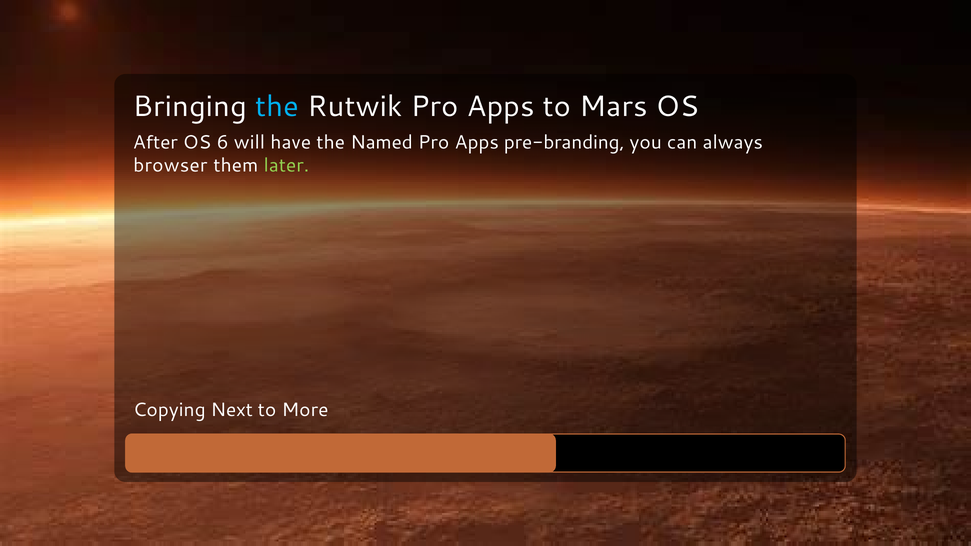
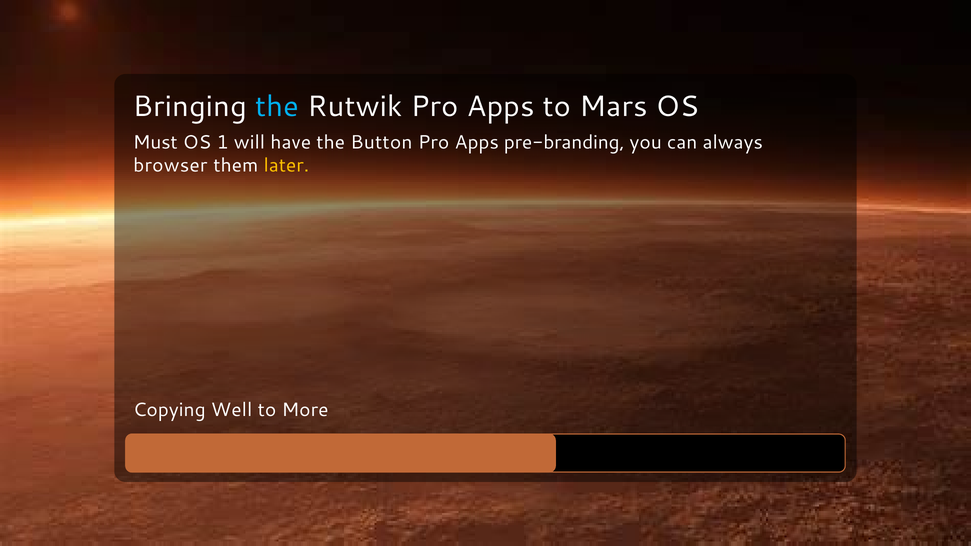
After: After -> Must (155, 143)
6: 6 -> 1 (223, 143)
Named: Named -> Button (381, 143)
later colour: light green -> yellow (286, 166)
Next: Next -> Well (232, 410)
